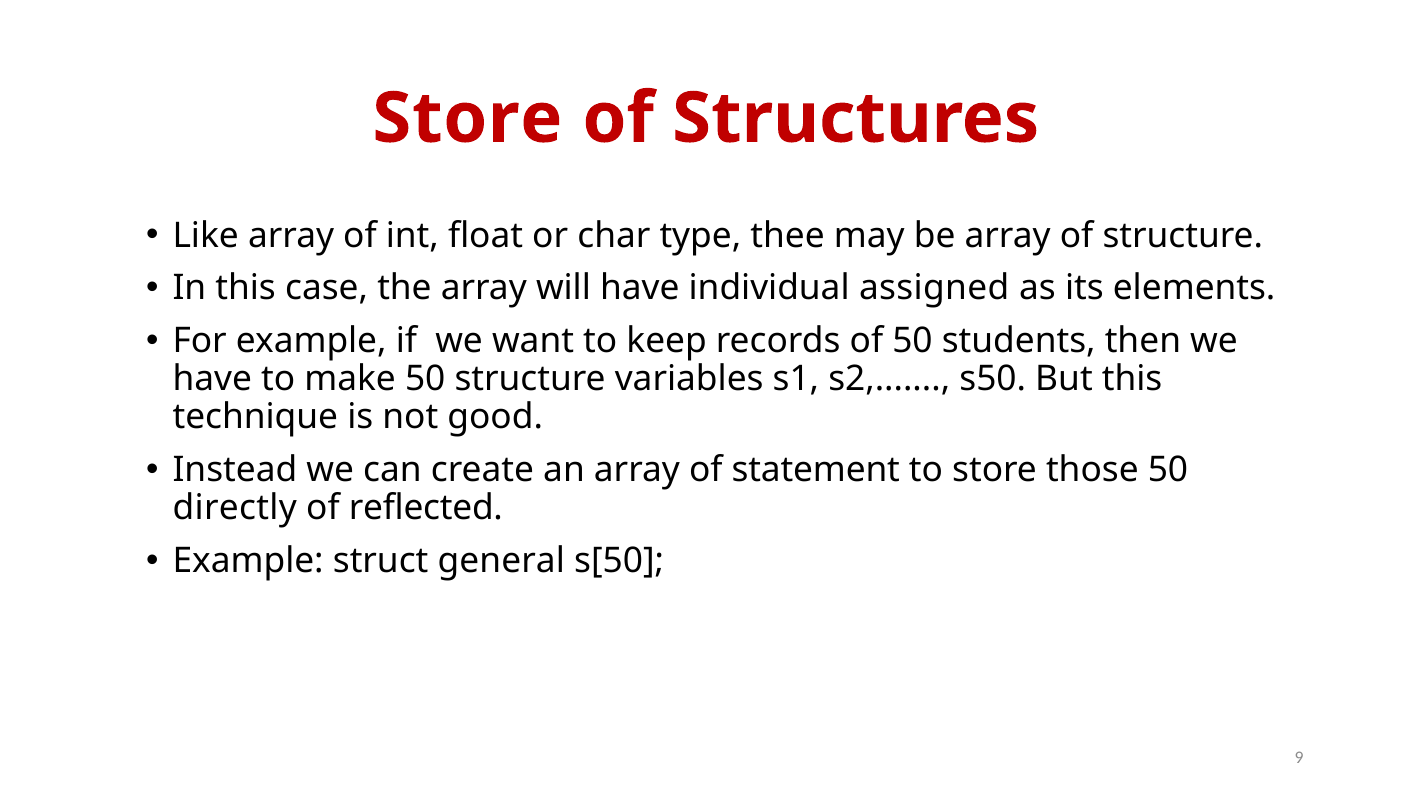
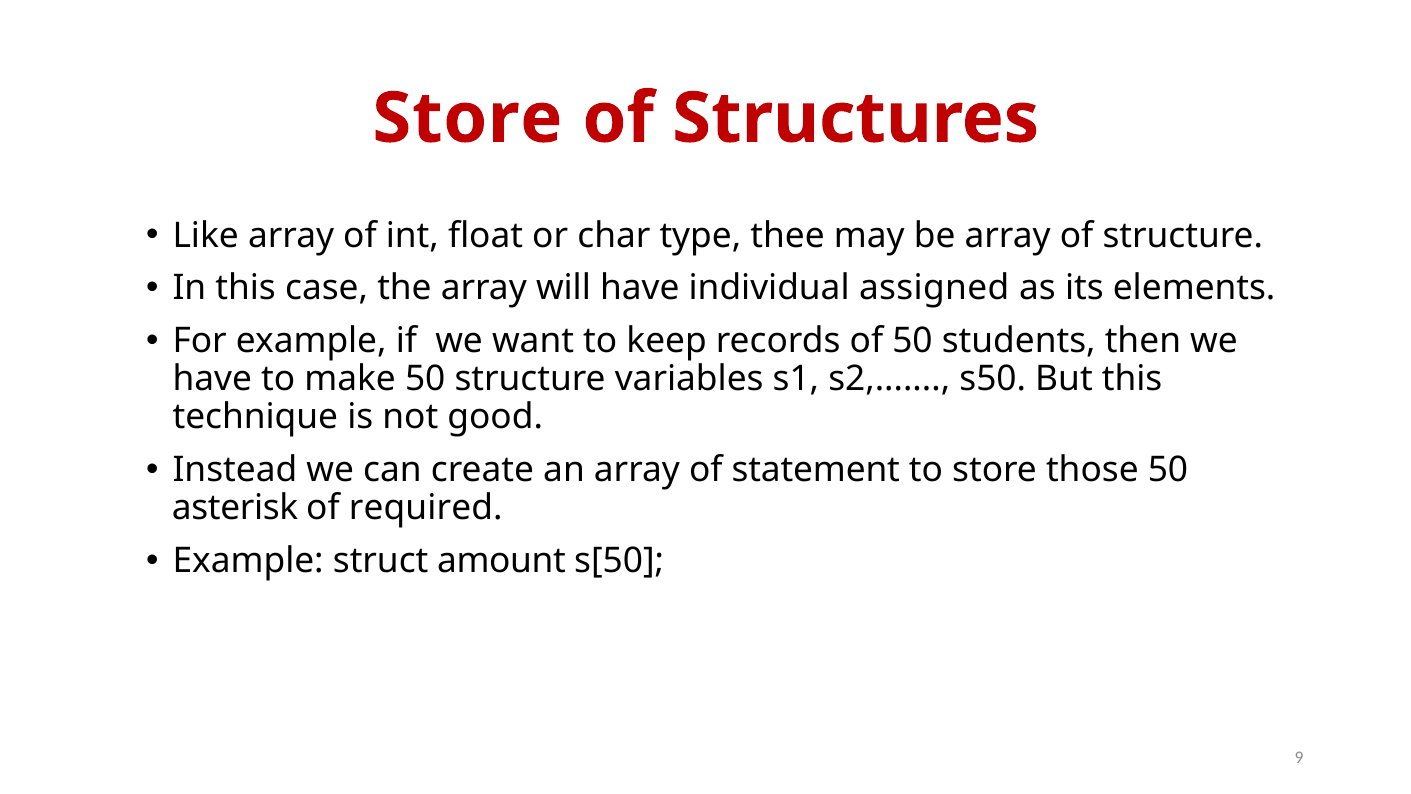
directly: directly -> asterisk (235, 508)
reflected: reflected -> required (426, 508)
general: general -> amount (502, 561)
